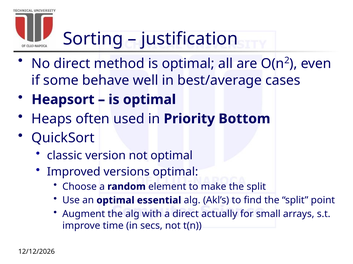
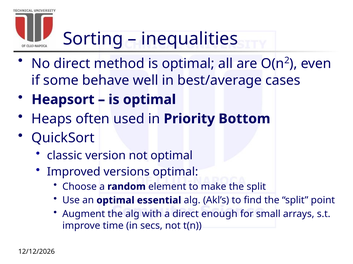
justification: justification -> inequalities (190, 39)
actually: actually -> enough (219, 215)
